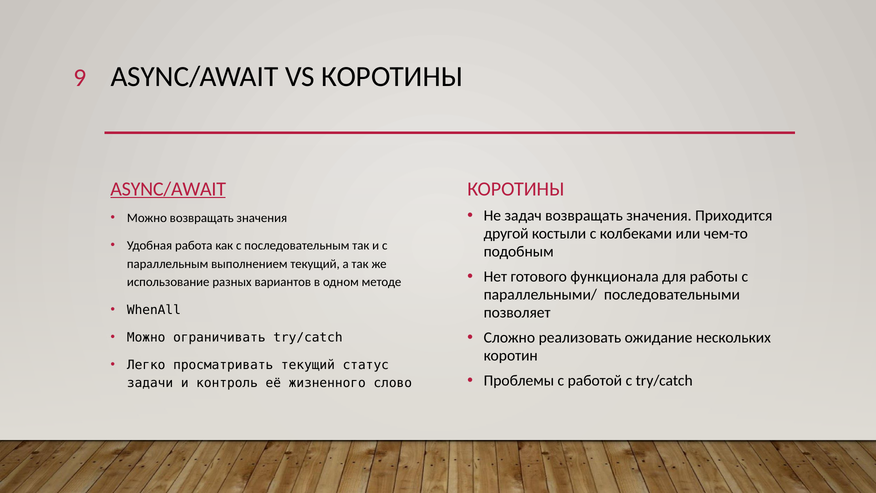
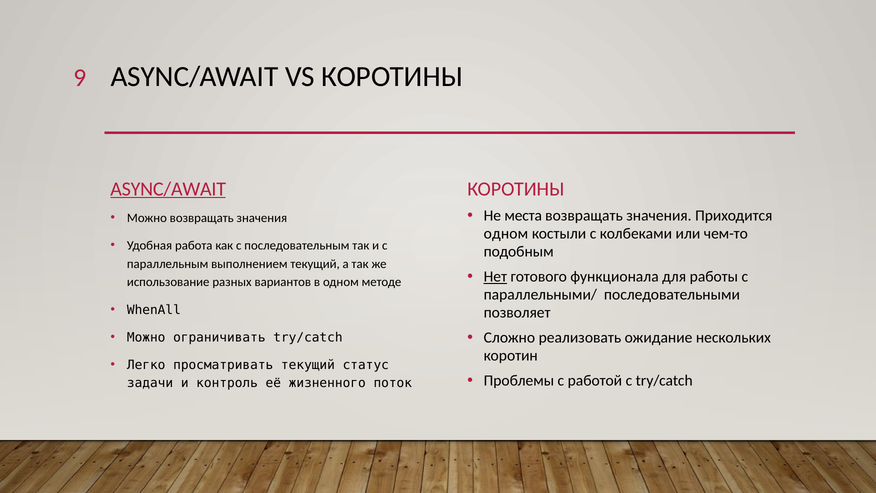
задач: задач -> места (523, 216)
другой: другой -> одном (506, 234)
Нет underline: none -> present (495, 277)
слово: слово -> поток (393, 383)
